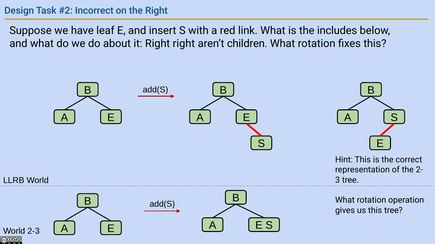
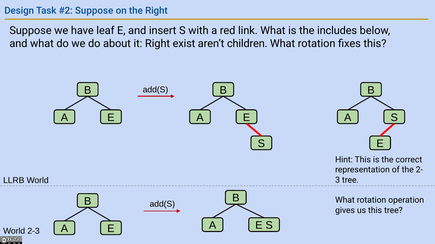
Incorrect: Incorrect -> Suppose (94, 11)
Right right: right -> exist (184, 44)
